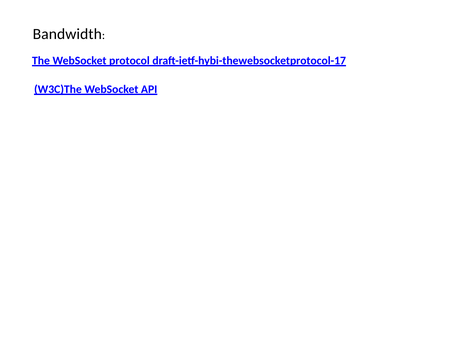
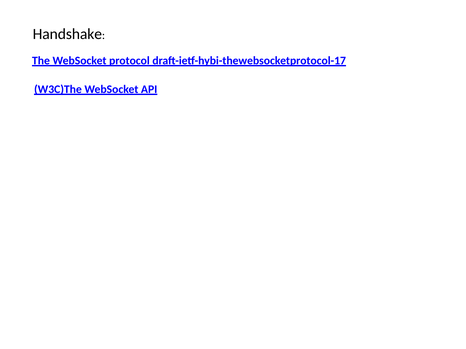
Bandwidth: Bandwidth -> Handshake (67, 34)
